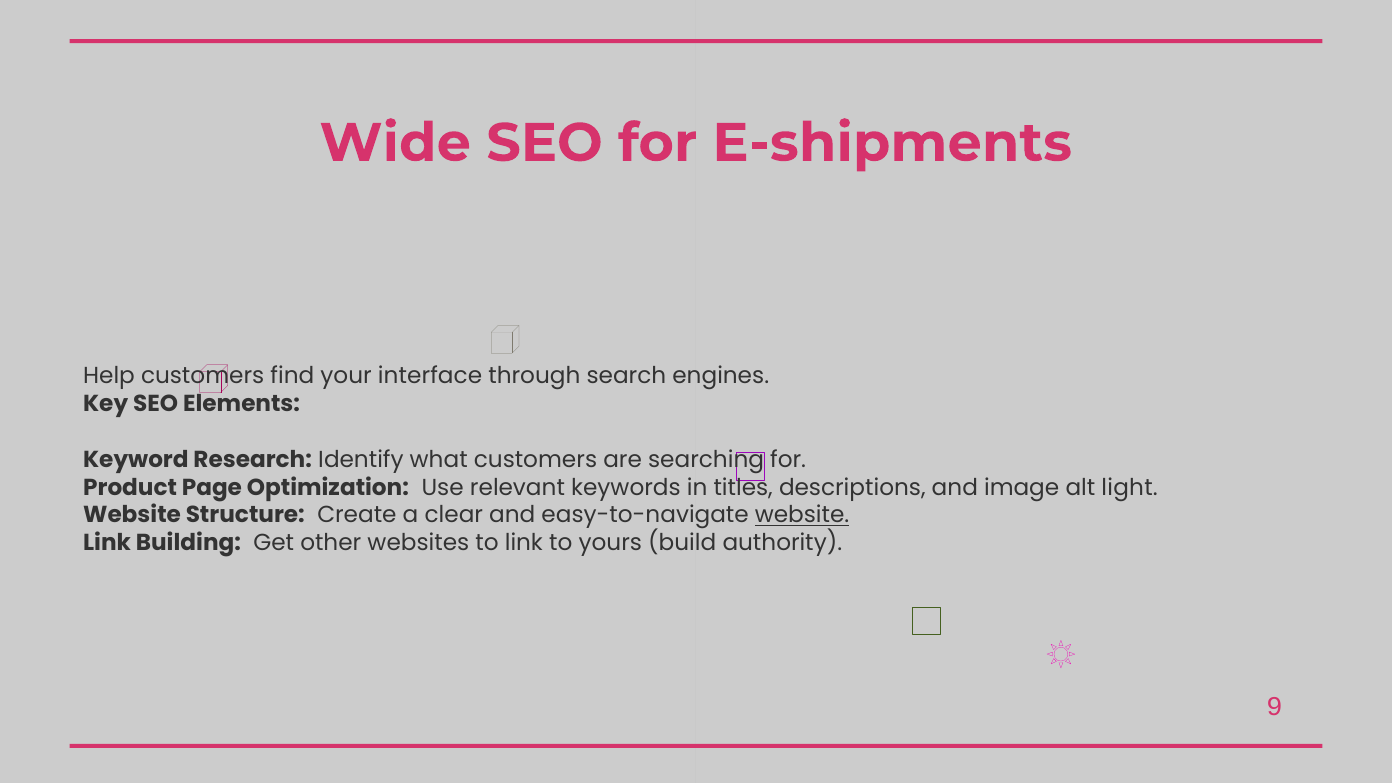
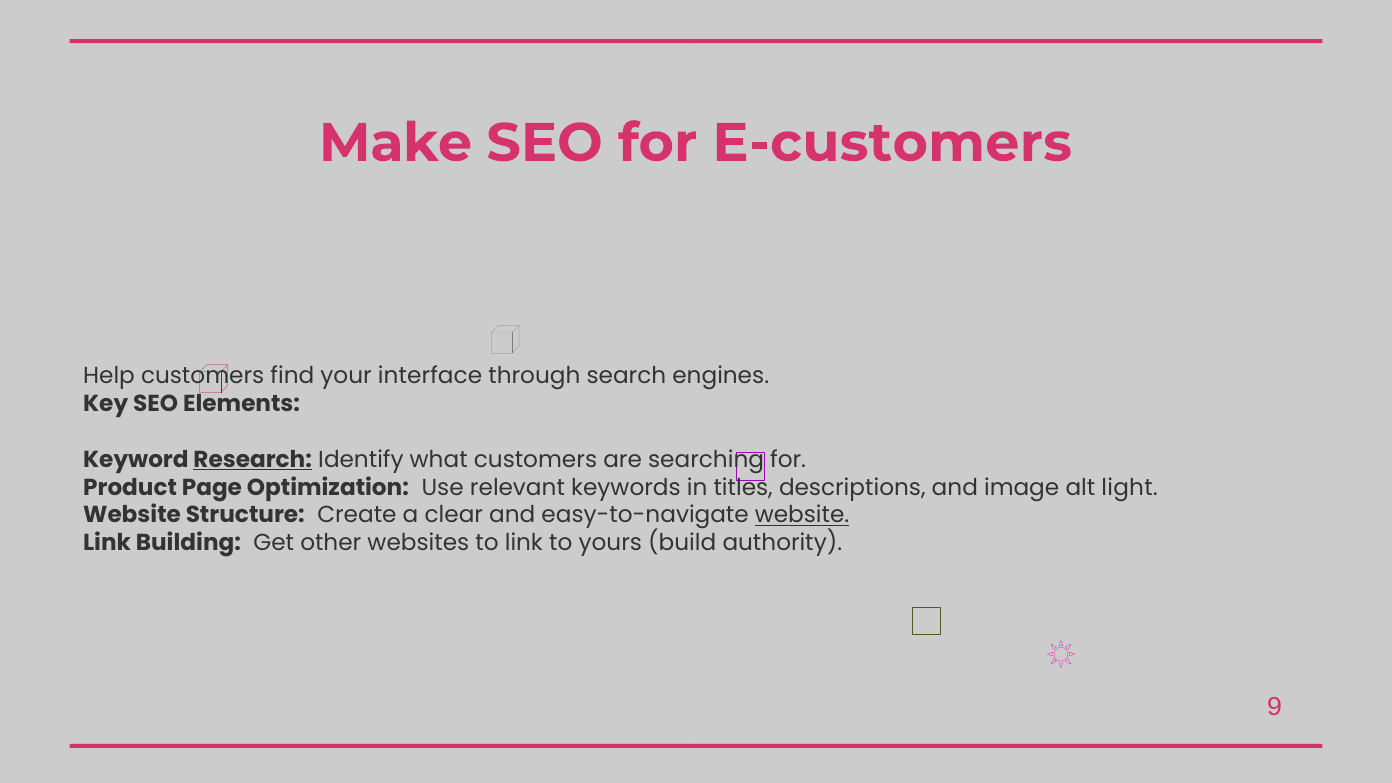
Wide: Wide -> Make (396, 143)
E-shipments: E-shipments -> E-customers (892, 143)
Research underline: none -> present (253, 460)
